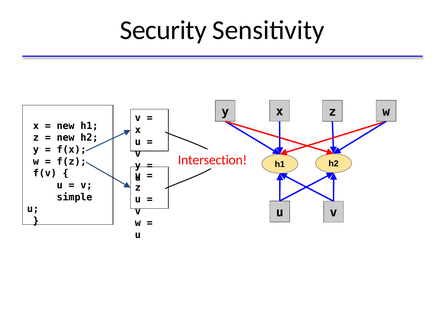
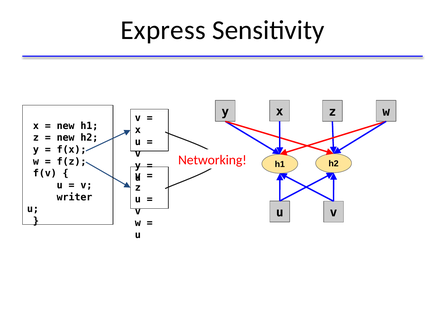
Security: Security -> Express (163, 30)
Intersection: Intersection -> Networking (212, 160)
simple: simple -> writer (75, 197)
